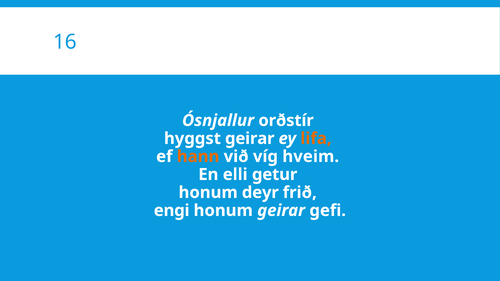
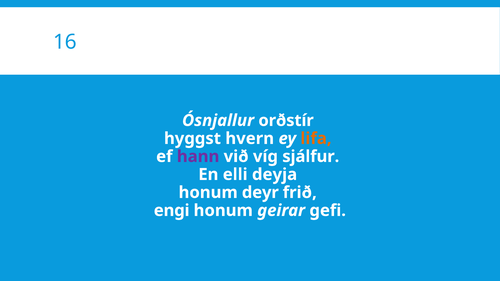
hyggst geirar: geirar -> hvern (250, 139)
hann colour: orange -> purple (198, 157)
hveim: hveim -> sjálfur (311, 157)
getur: getur -> deyja (275, 175)
